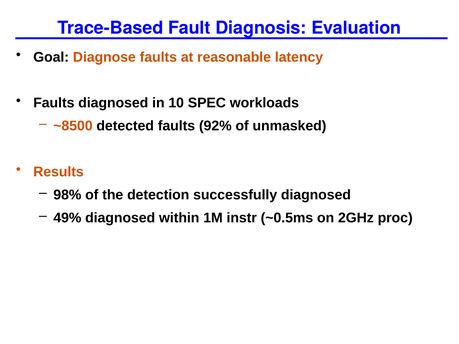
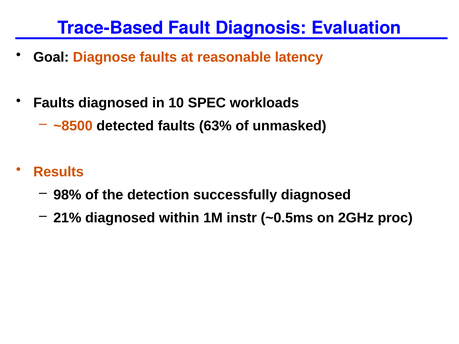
92%: 92% -> 63% (215, 126)
49%: 49% -> 21% (67, 218)
